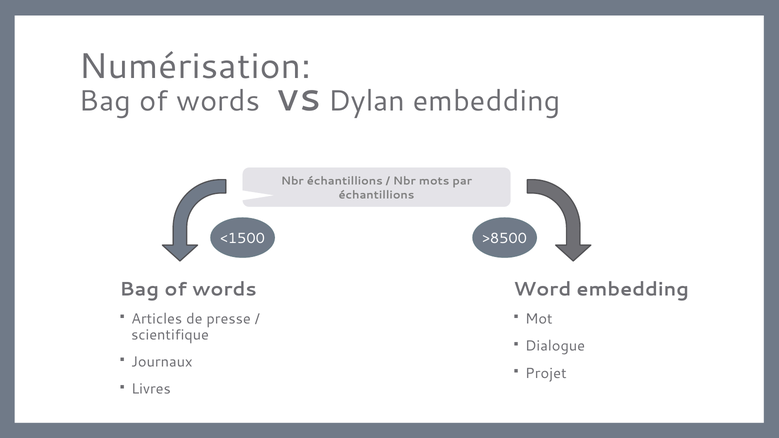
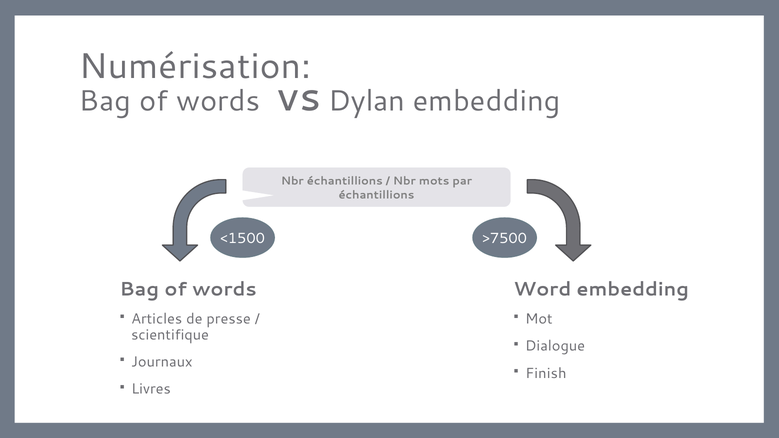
>8500: >8500 -> >7500 (505, 239)
Projet: Projet -> Finish (546, 373)
